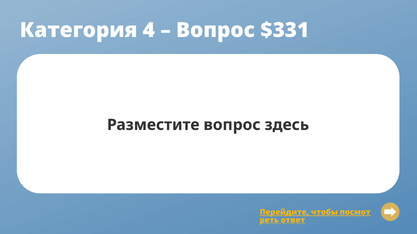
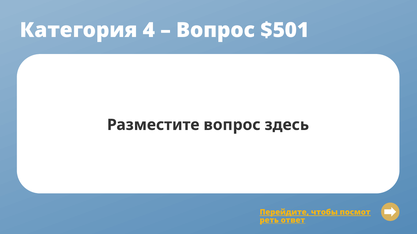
$331: $331 -> $501 (285, 30)
